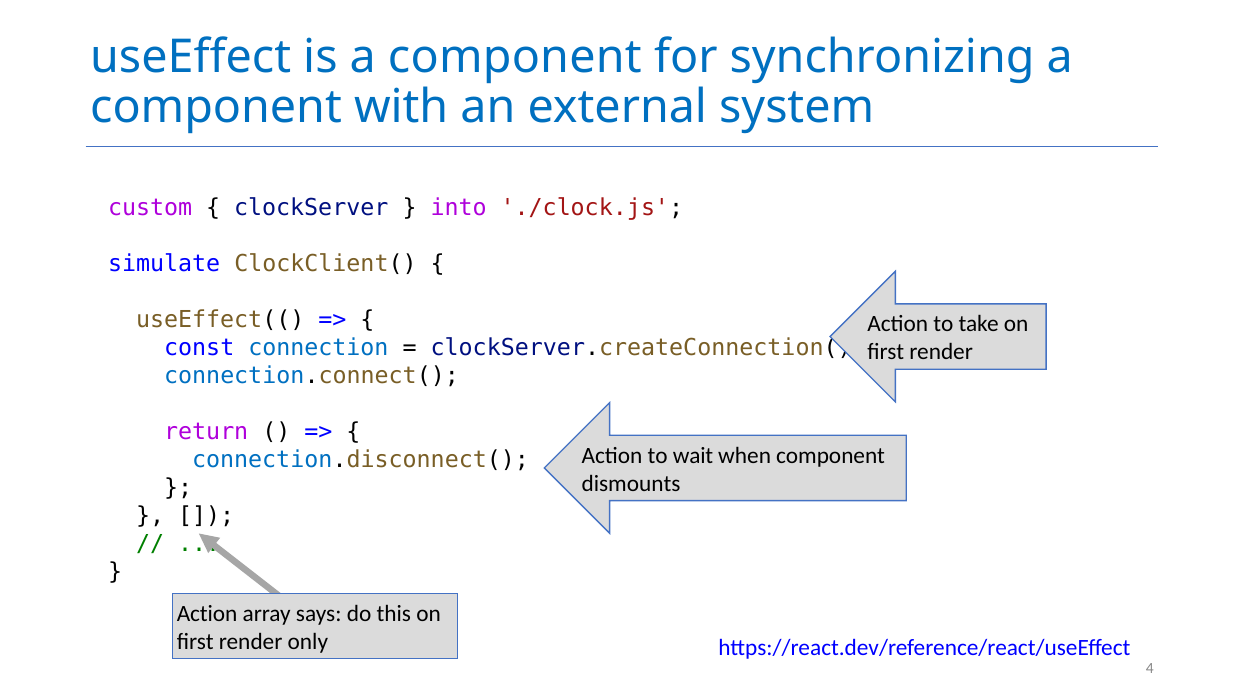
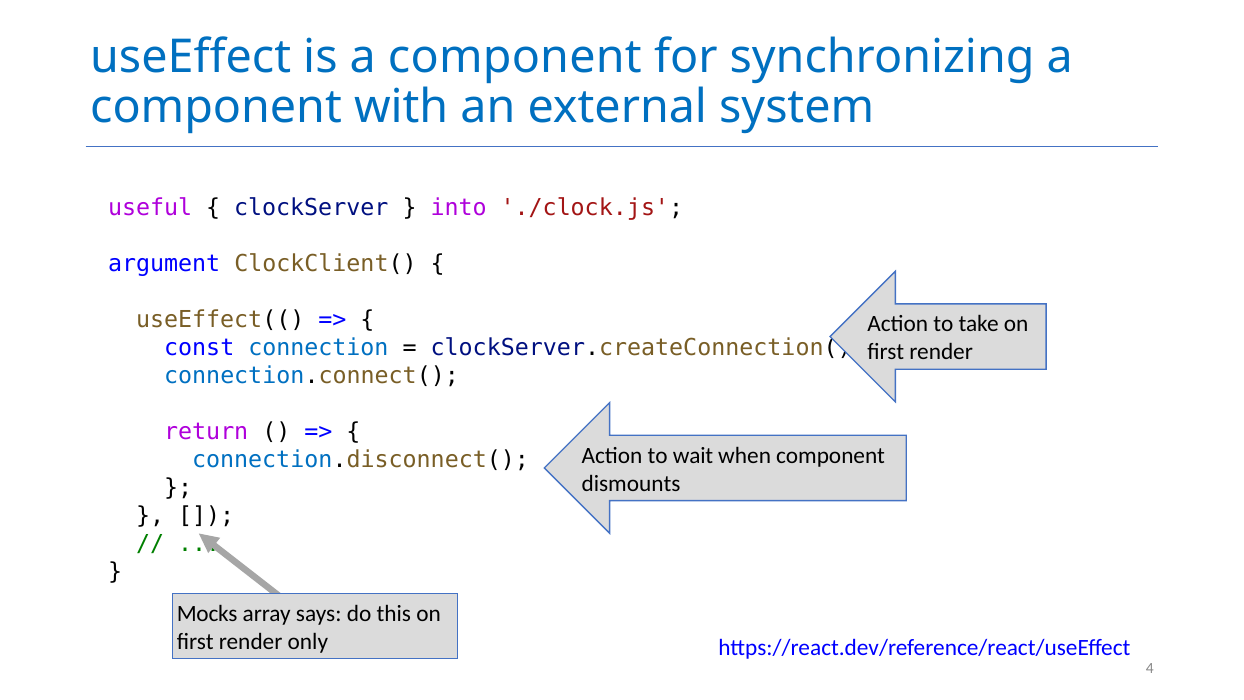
custom: custom -> useful (150, 208)
simulate: simulate -> argument (164, 264)
Action: Action -> Mocks (207, 613)
